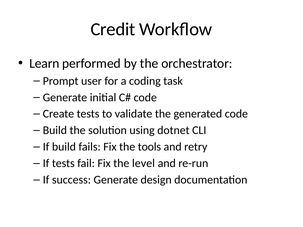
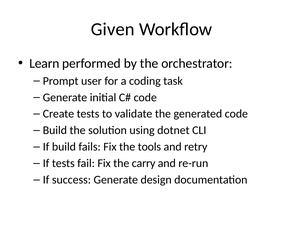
Credit: Credit -> Given (113, 29)
level: level -> carry (144, 164)
